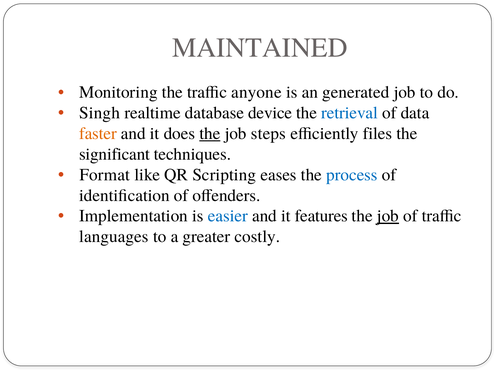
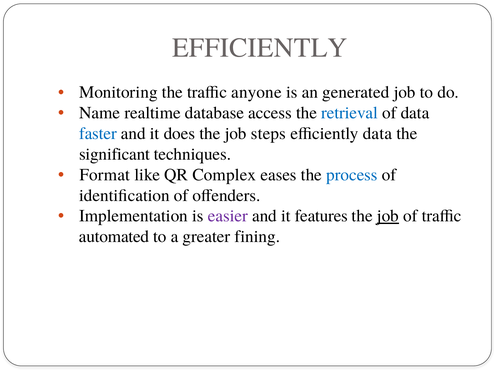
MAINTAINED: MAINTAINED -> EFFICIENTLY (260, 48)
Singh: Singh -> Name (100, 113)
device: device -> access (270, 113)
faster colour: orange -> blue (98, 134)
the underline: present -> none (210, 134)
efficiently files: files -> data (377, 134)
Scripting: Scripting -> Complex (224, 175)
easier colour: blue -> purple (228, 216)
languages: languages -> automated (114, 237)
costly: costly -> fining (257, 237)
